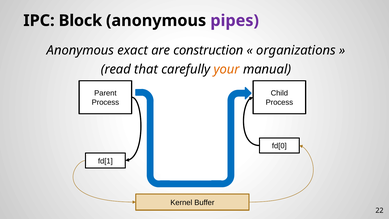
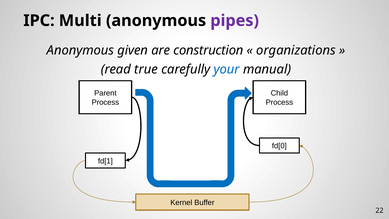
Block: Block -> Multi (80, 21)
exact: exact -> given (133, 50)
that: that -> true (146, 69)
your colour: orange -> blue (227, 69)
